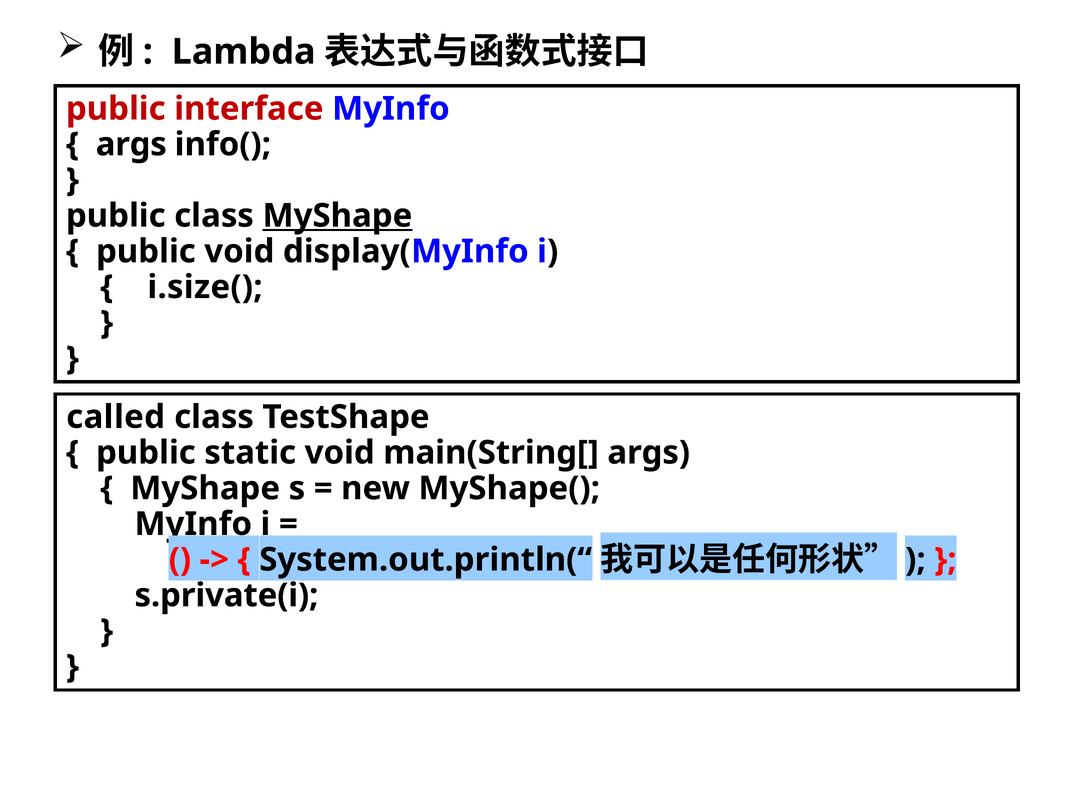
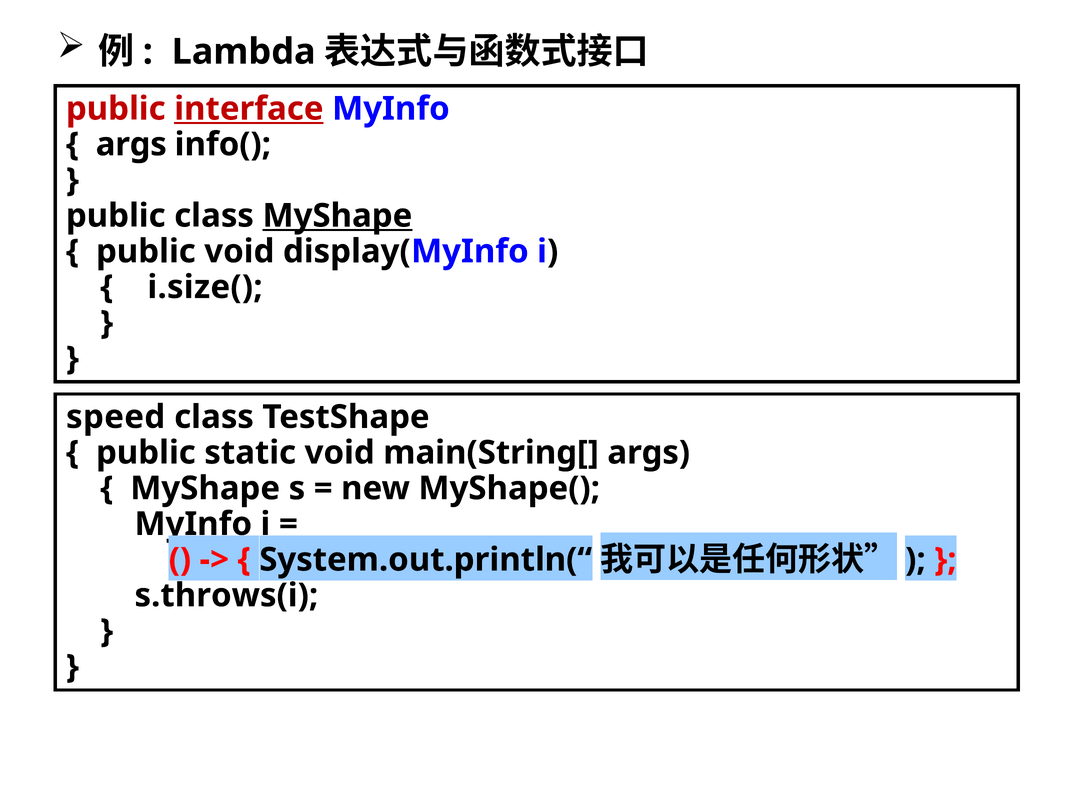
interface underline: none -> present (249, 109)
called: called -> speed (116, 417)
s.private(i: s.private(i -> s.throws(i (226, 596)
